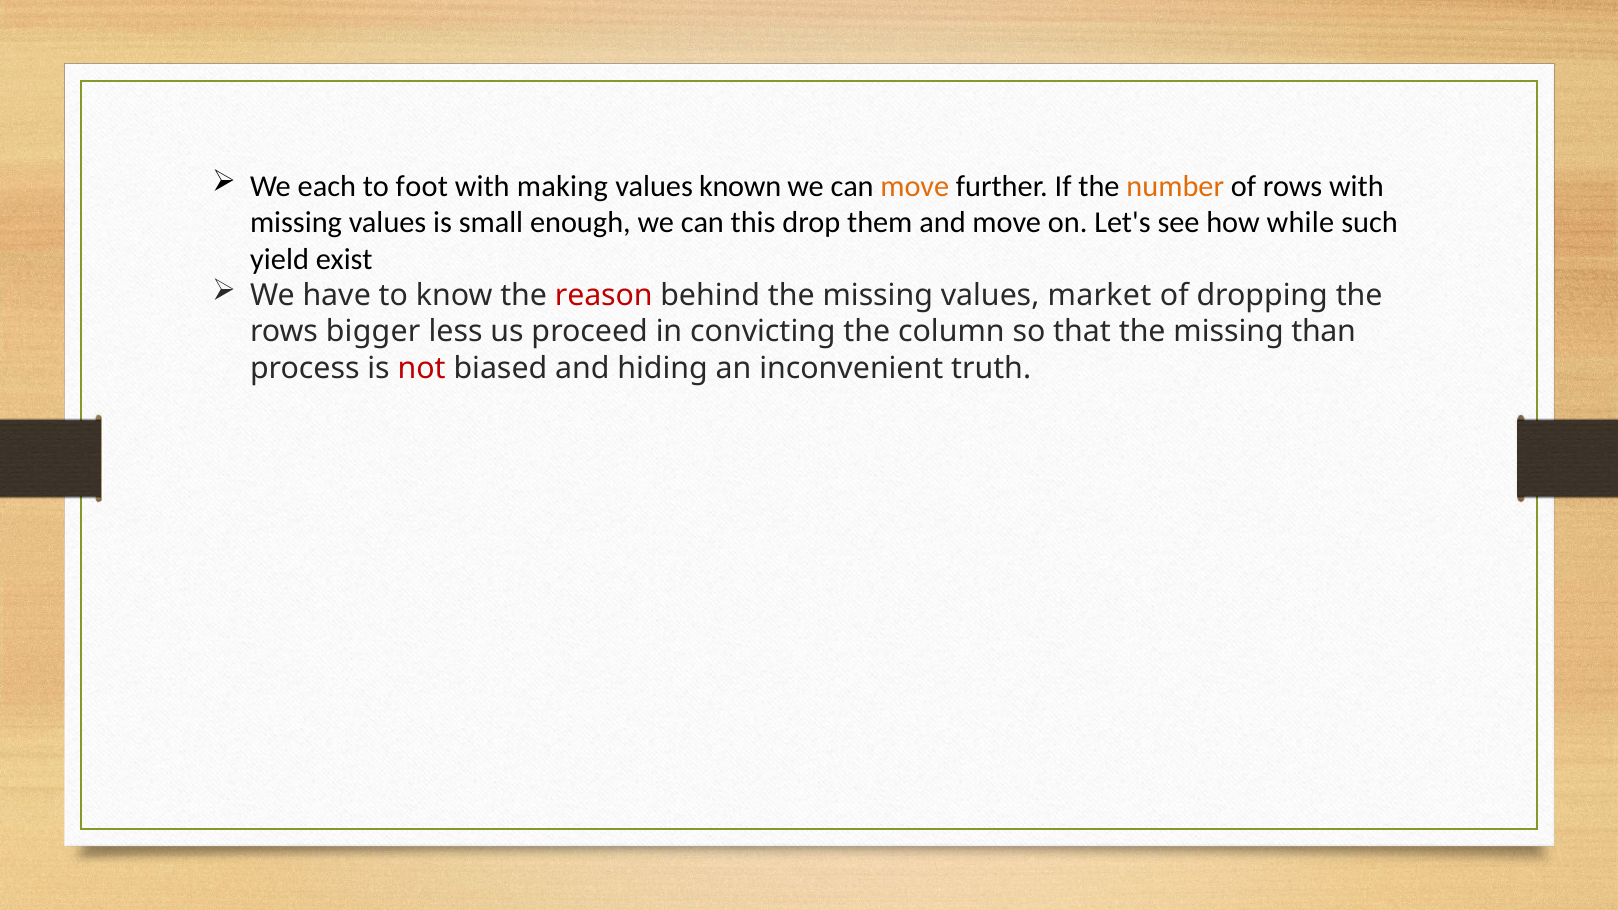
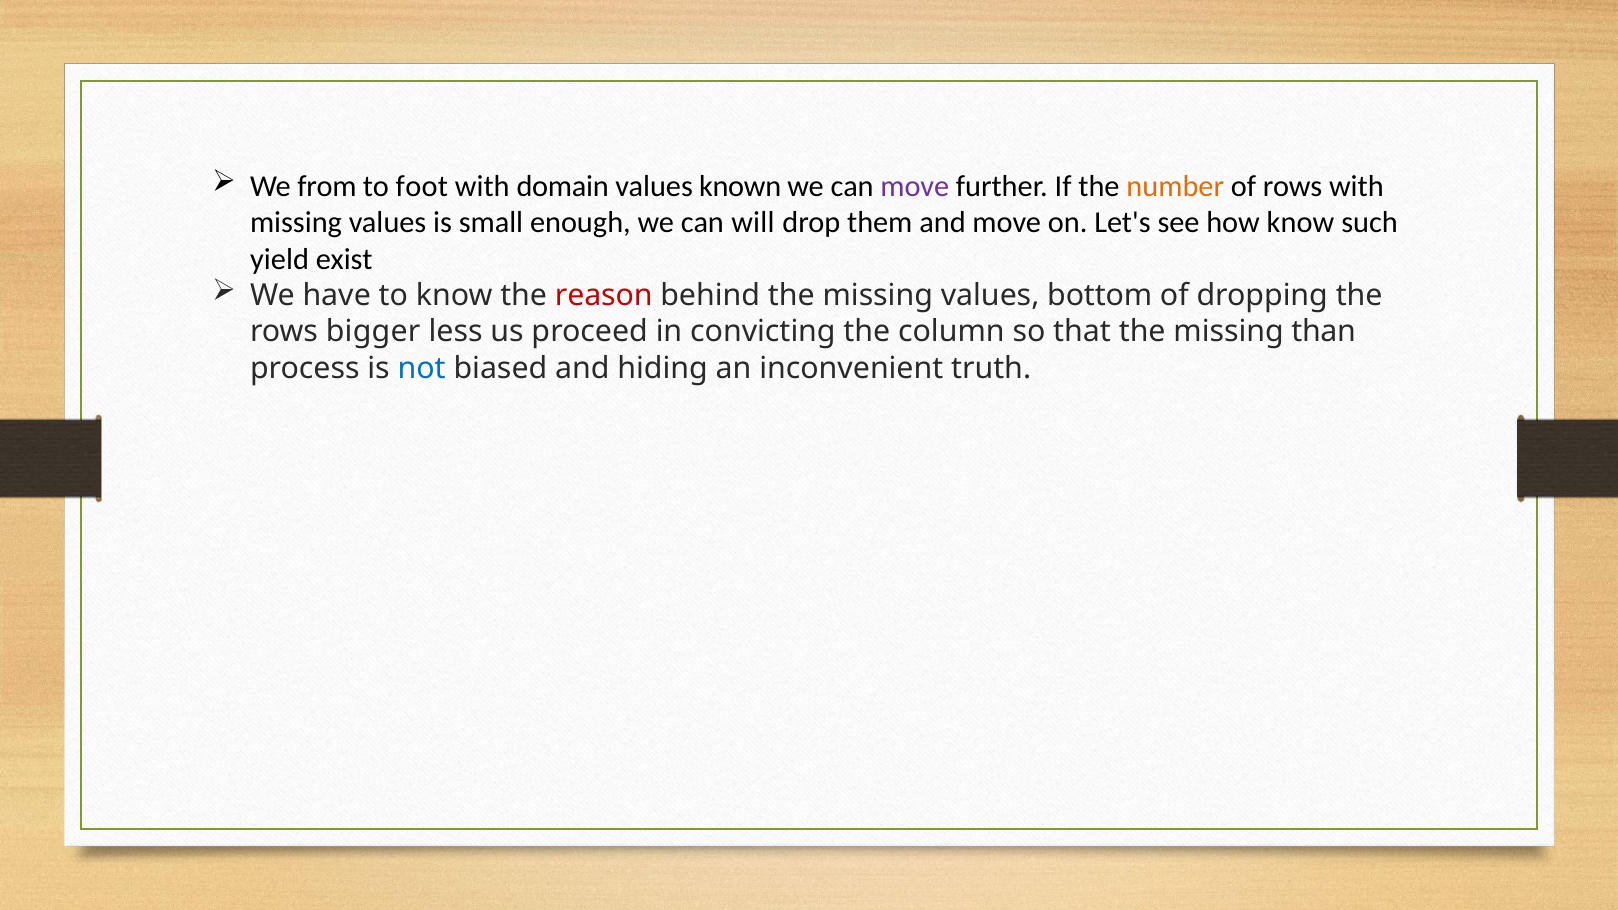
each: each -> from (327, 186)
making: making -> domain (563, 186)
move colour: orange -> purple (915, 186)
this: this -> will (753, 223)
how while: while -> know (1300, 223)
market: market -> bottom (1100, 296)
not colour: red -> blue (422, 368)
